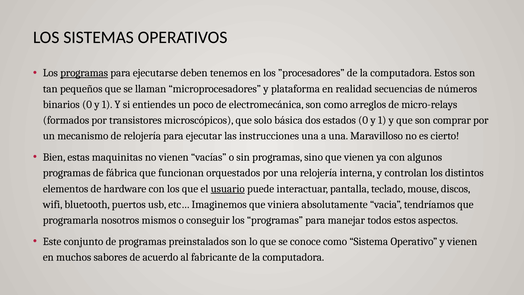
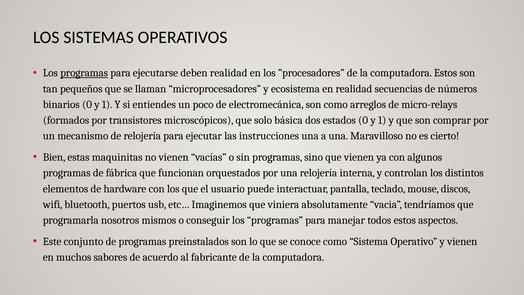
deben tenemos: tenemos -> realidad (229, 73)
plataforma: plataforma -> ecosistema (295, 89)
usuario underline: present -> none (228, 189)
